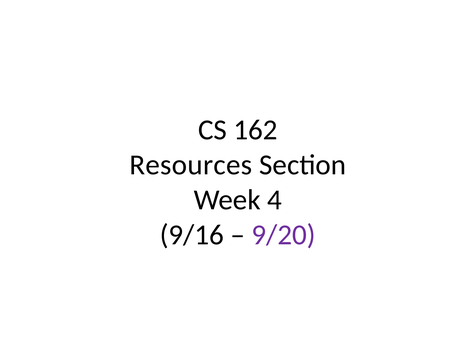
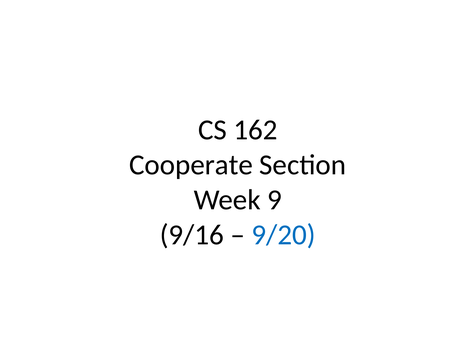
Resources: Resources -> Cooperate (191, 165)
4: 4 -> 9 (275, 200)
9/20 colour: purple -> blue (284, 235)
